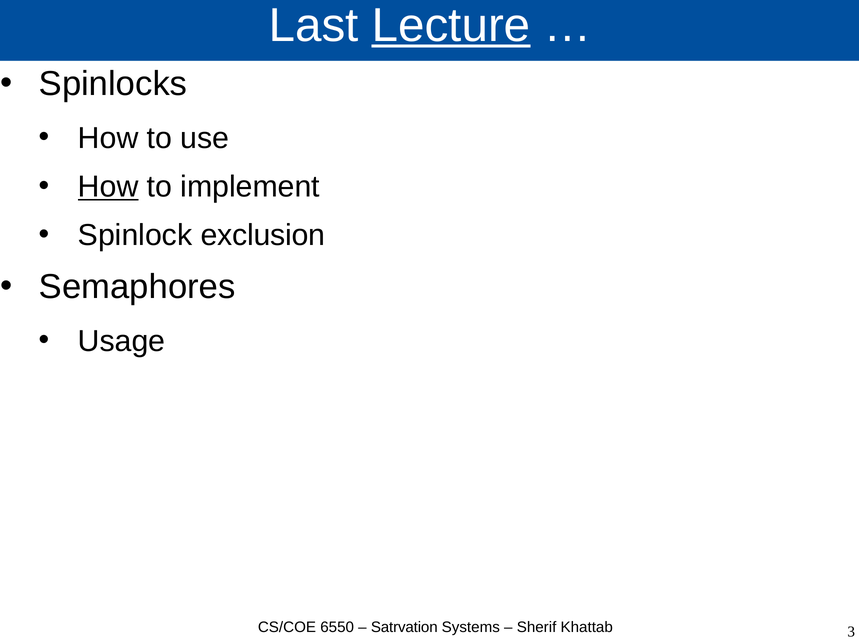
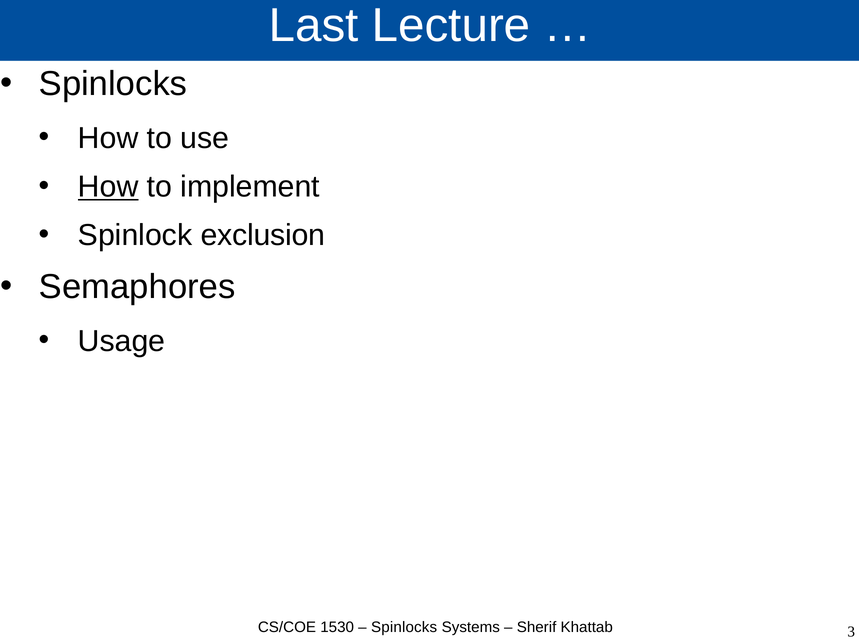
Lecture underline: present -> none (451, 26)
6550: 6550 -> 1530 (337, 628)
Satrvation: Satrvation -> Spinlocks (404, 628)
